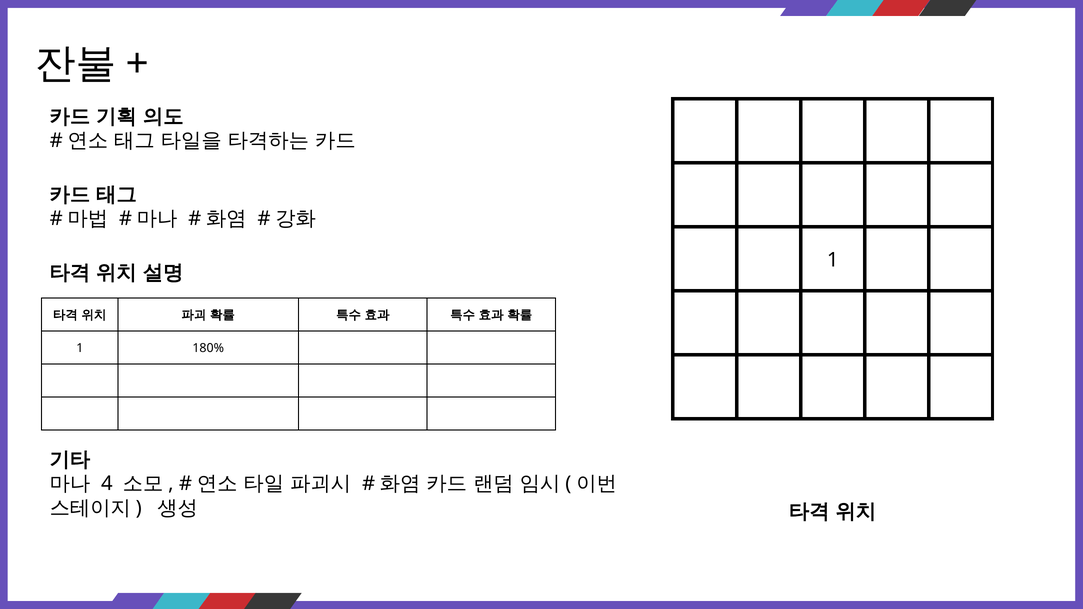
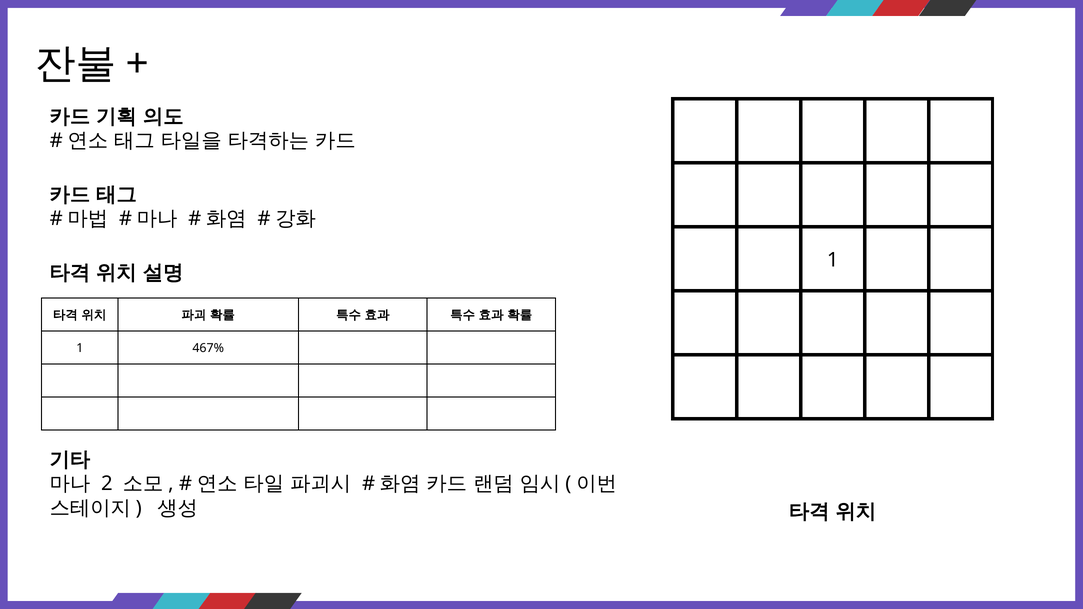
180%: 180% -> 467% (208, 348)
4: 4 -> 2 (107, 484)
